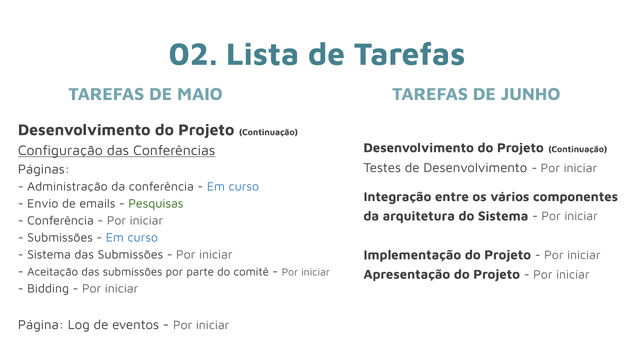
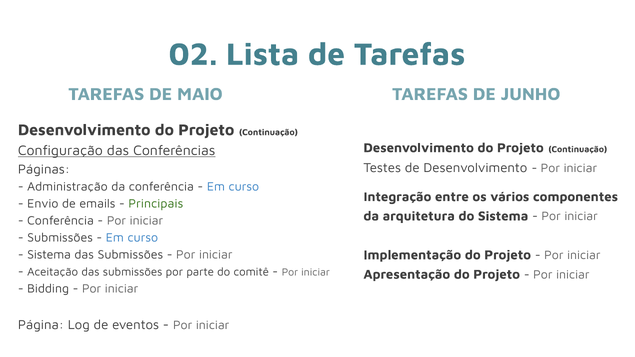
Pesquisas: Pesquisas -> Principais (156, 204)
